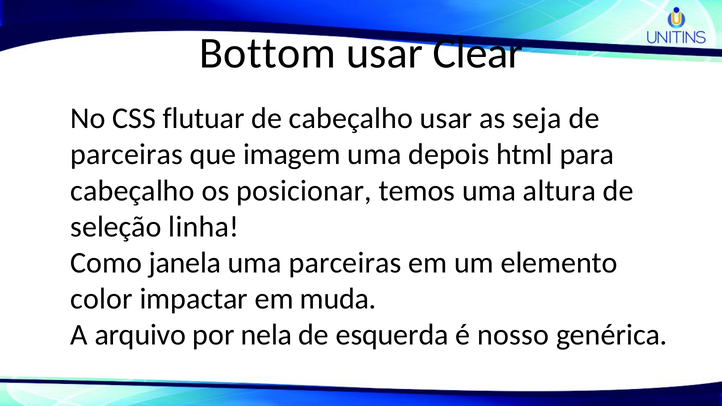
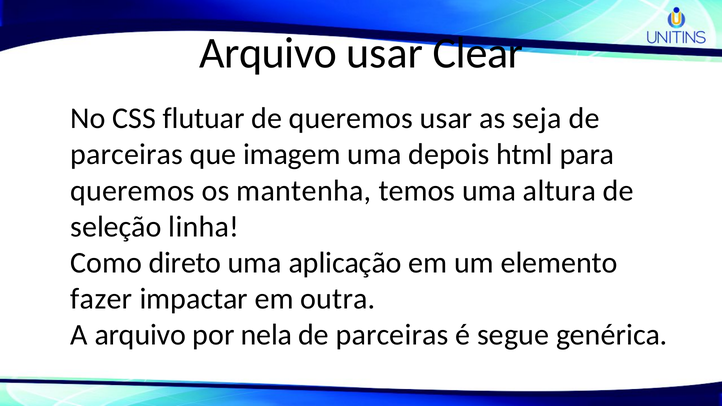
Bottom: Bottom -> Arquivo (268, 53)
de cabeçalho: cabeçalho -> queremos (351, 119)
cabeçalho: cabeçalho -> queremos (133, 191)
posicionar: posicionar -> mantenha (304, 191)
janela: janela -> direto (185, 263)
uma parceiras: parceiras -> aplicação (345, 263)
color: color -> fazer (101, 299)
muda: muda -> outra (338, 299)
esquerda: esquerda -> parceiras (392, 335)
nosso: nosso -> segue (513, 335)
